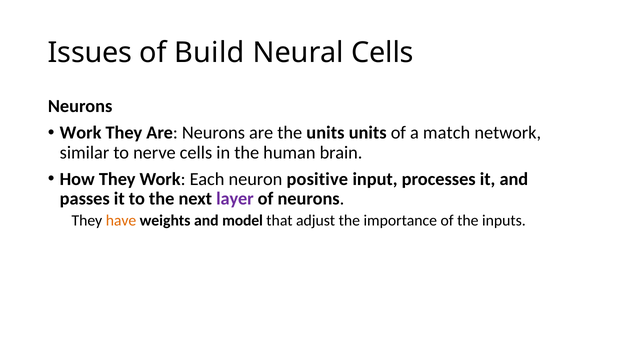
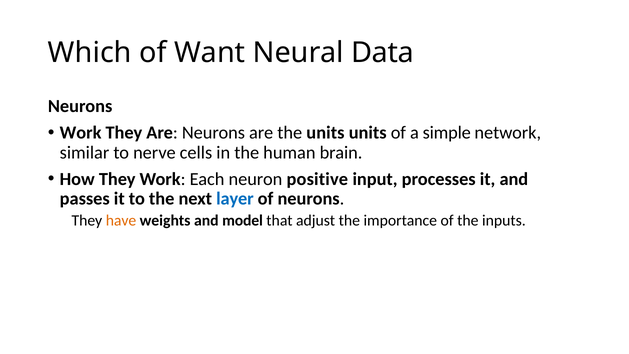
Issues: Issues -> Which (90, 53)
Build: Build -> Want (210, 53)
Neural Cells: Cells -> Data (382, 53)
match: match -> simple (447, 133)
layer colour: purple -> blue (235, 199)
